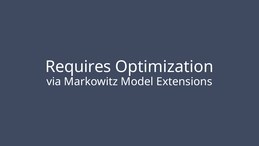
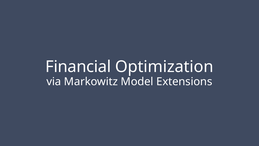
Requires: Requires -> Financial (78, 67)
